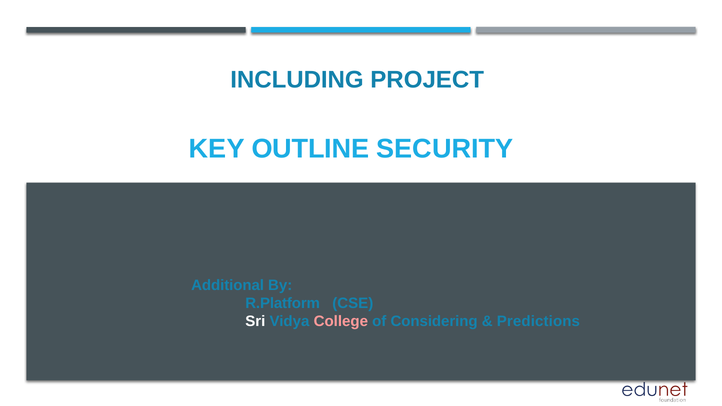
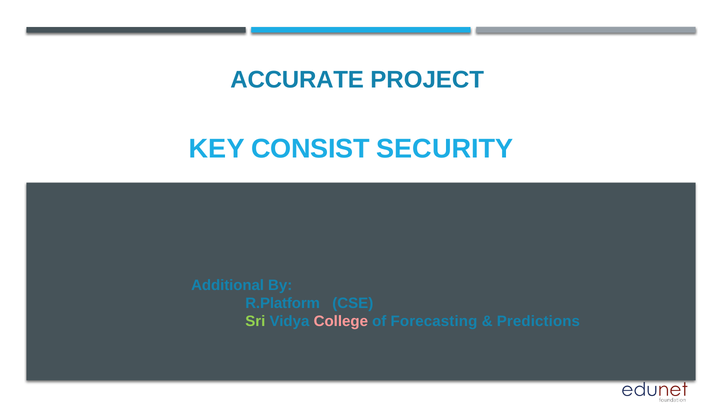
INCLUDING: INCLUDING -> ACCURATE (297, 80)
OUTLINE: OUTLINE -> CONSIST (310, 149)
Sri colour: white -> light green (255, 322)
Considering: Considering -> Forecasting (434, 322)
